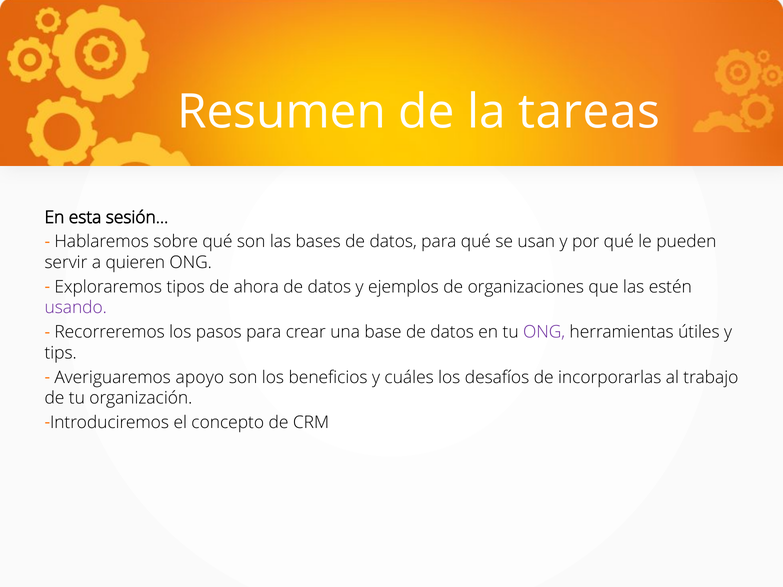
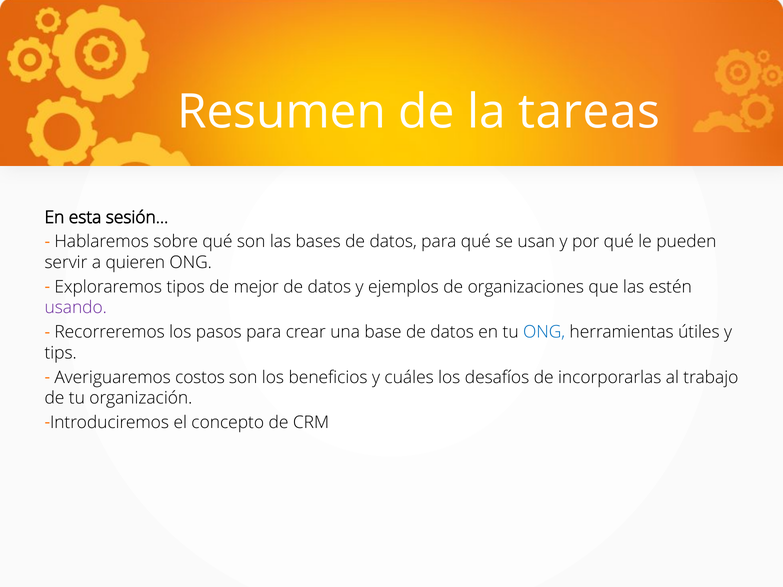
ahora: ahora -> mejor (256, 287)
ONG colour: purple -> blue (544, 332)
apoyo: apoyo -> costos (200, 377)
